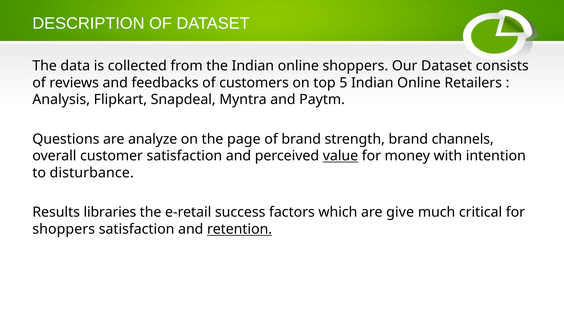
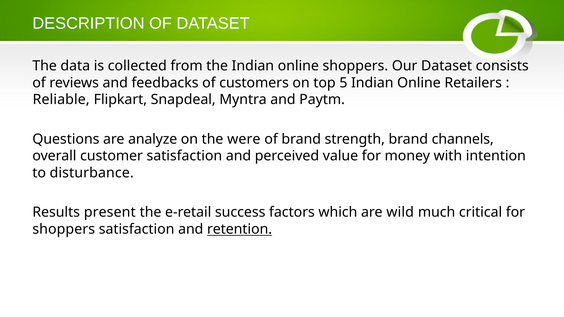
Analysis: Analysis -> Reliable (61, 100)
page: page -> were (244, 139)
value underline: present -> none (340, 156)
libraries: libraries -> present (110, 212)
give: give -> wild (400, 212)
